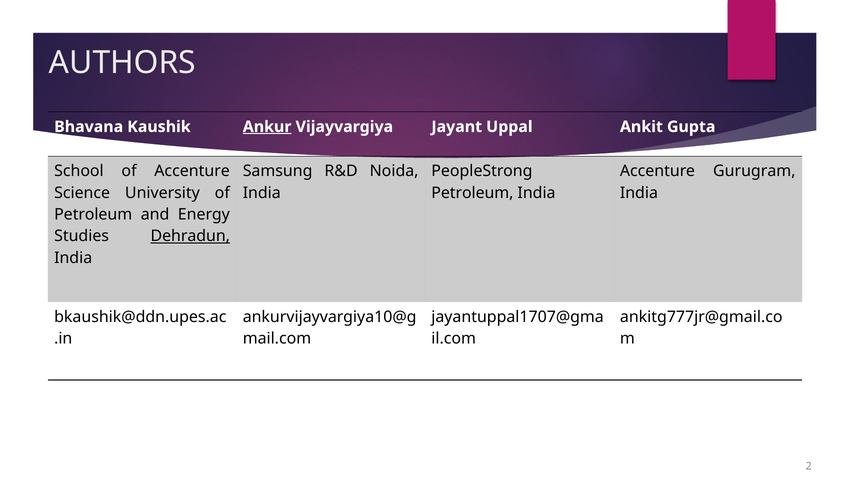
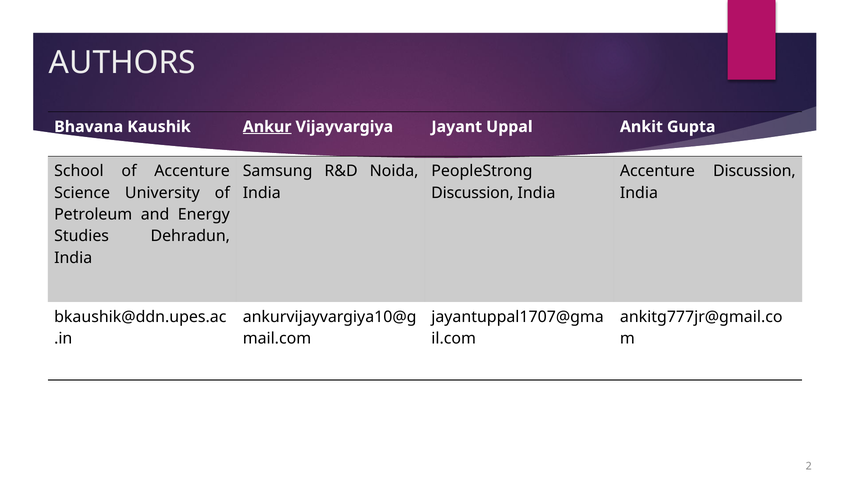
Accenture Gurugram: Gurugram -> Discussion (754, 171)
Petroleum: Petroleum -> Discussion (472, 193)
Dehradun underline: present -> none (190, 236)
